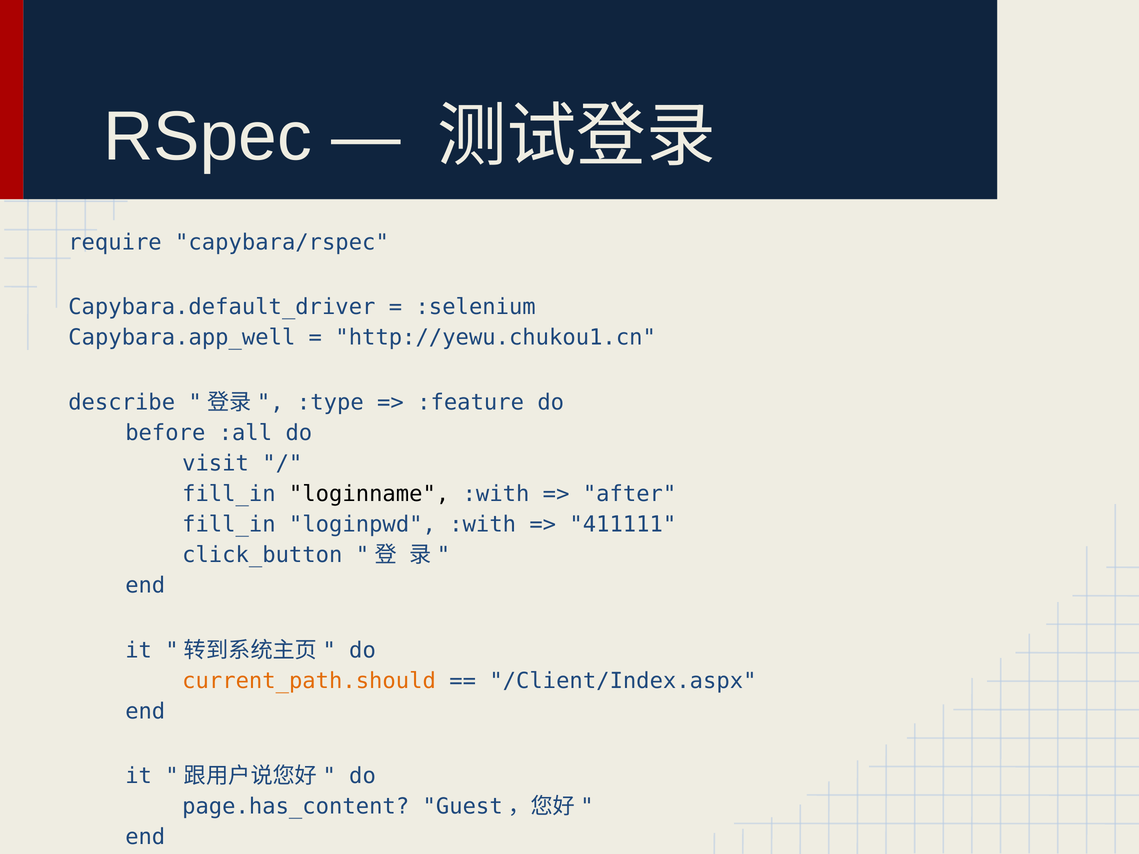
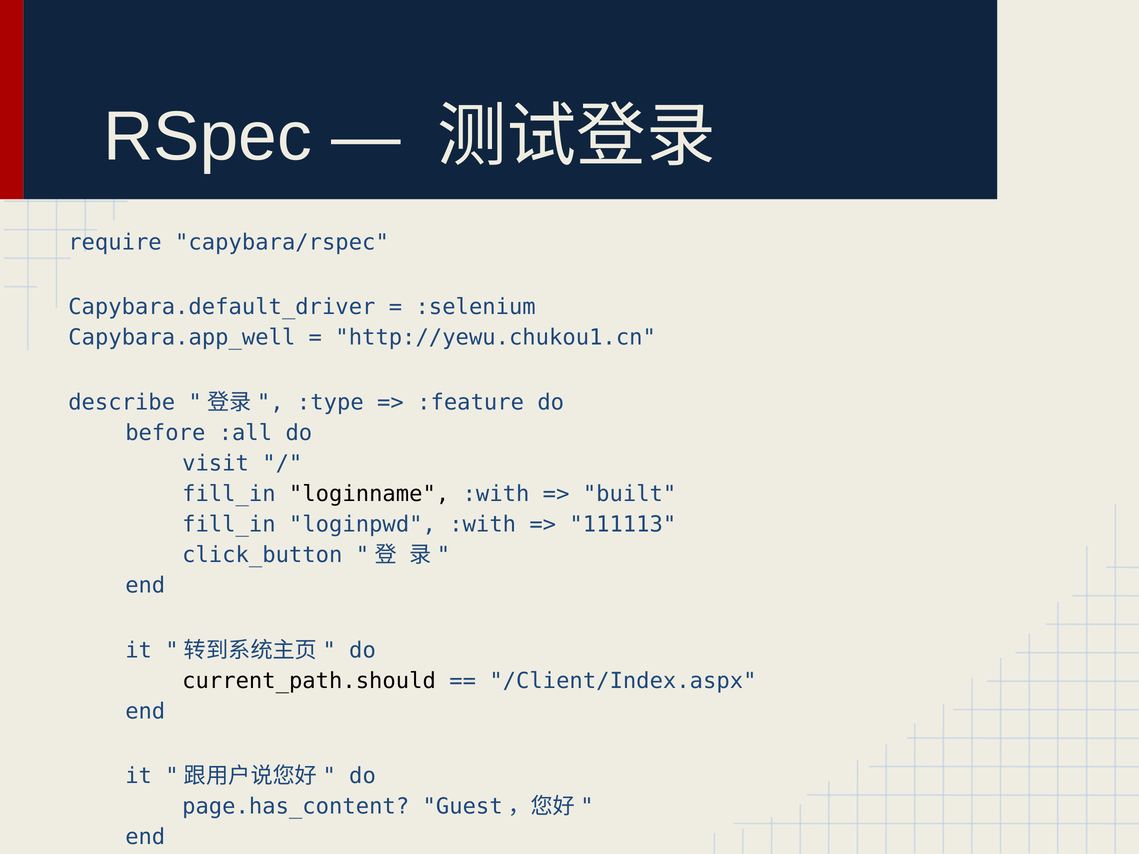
after: after -> built (630, 494)
411111: 411111 -> 111113 (623, 525)
current_path.should colour: orange -> black (309, 681)
